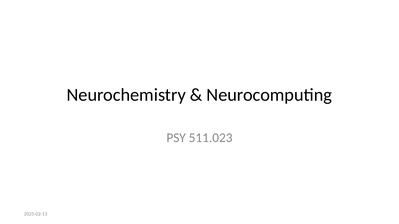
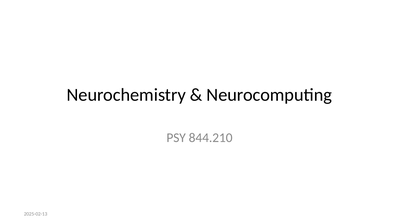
511.023: 511.023 -> 844.210 (211, 138)
